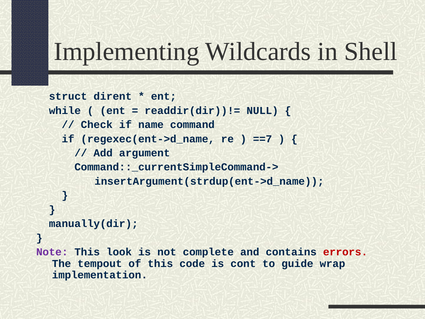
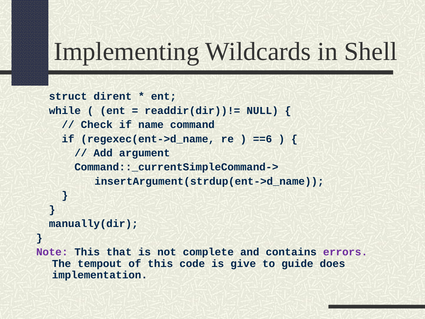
==7: ==7 -> ==6 (263, 139)
look: look -> that (119, 252)
errors colour: red -> purple (345, 252)
cont: cont -> give (243, 263)
wrap: wrap -> does (332, 263)
